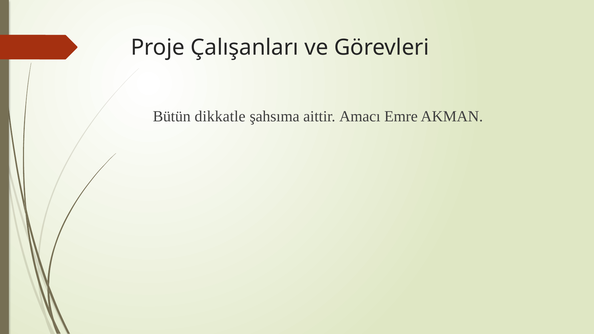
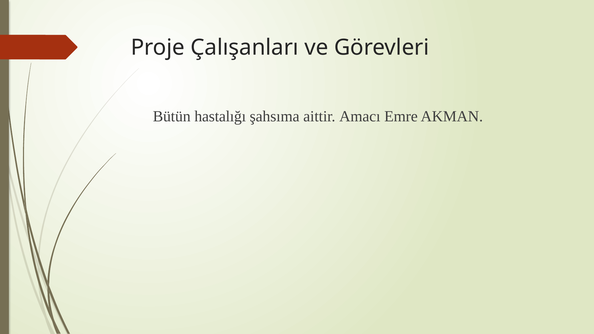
dikkatle: dikkatle -> hastalığı (220, 117)
